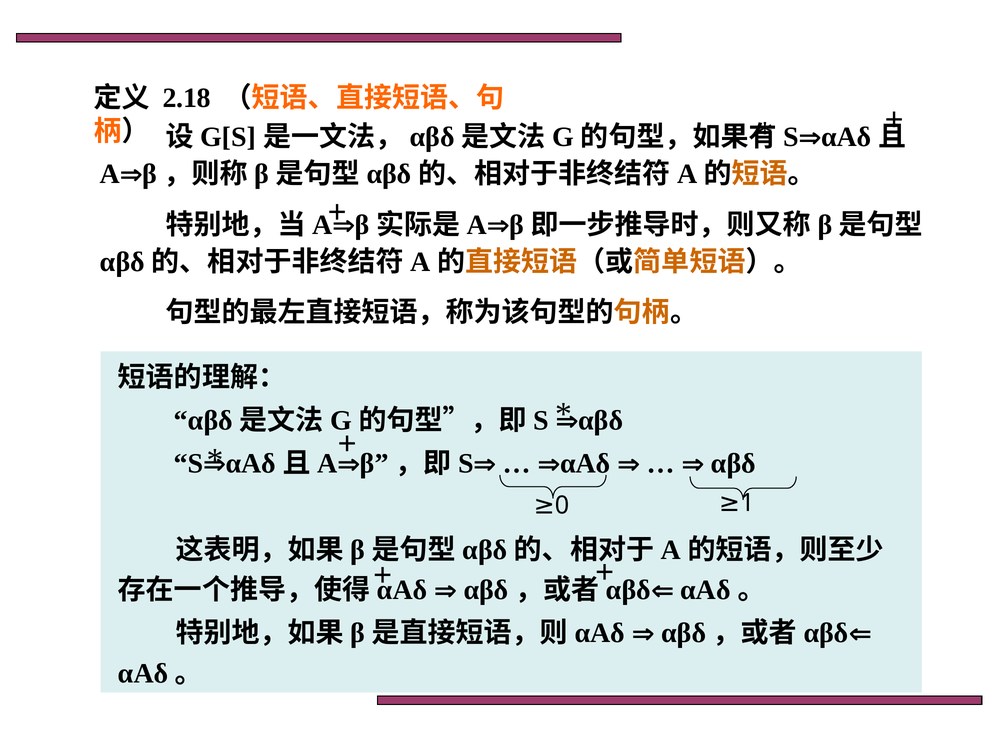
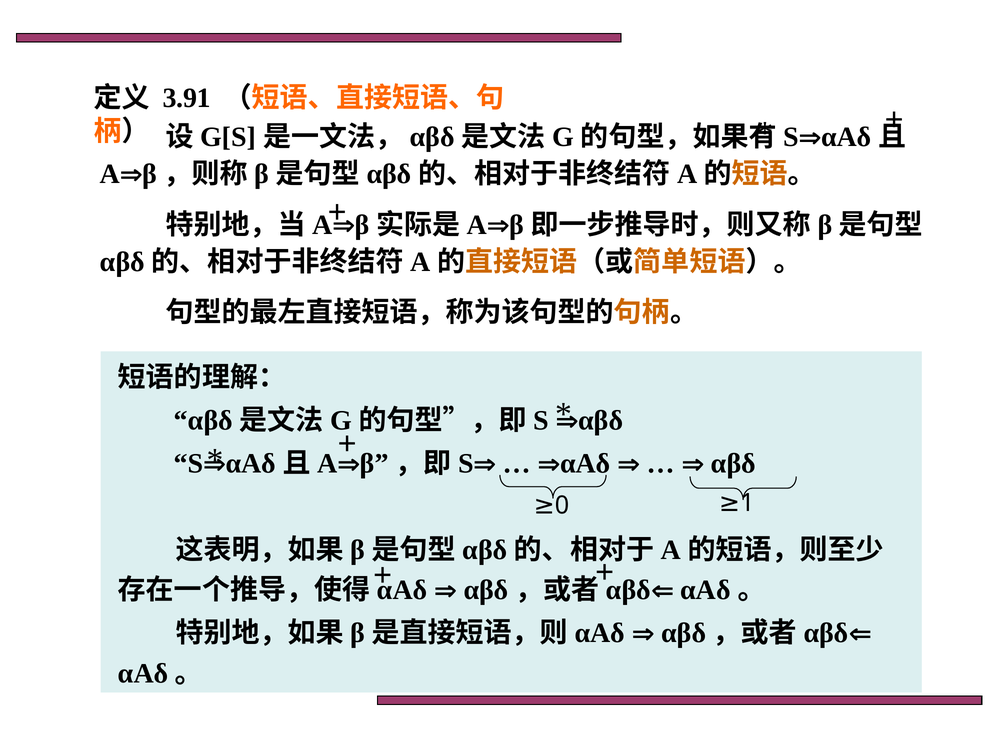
2.18: 2.18 -> 3.91 (187, 98)
